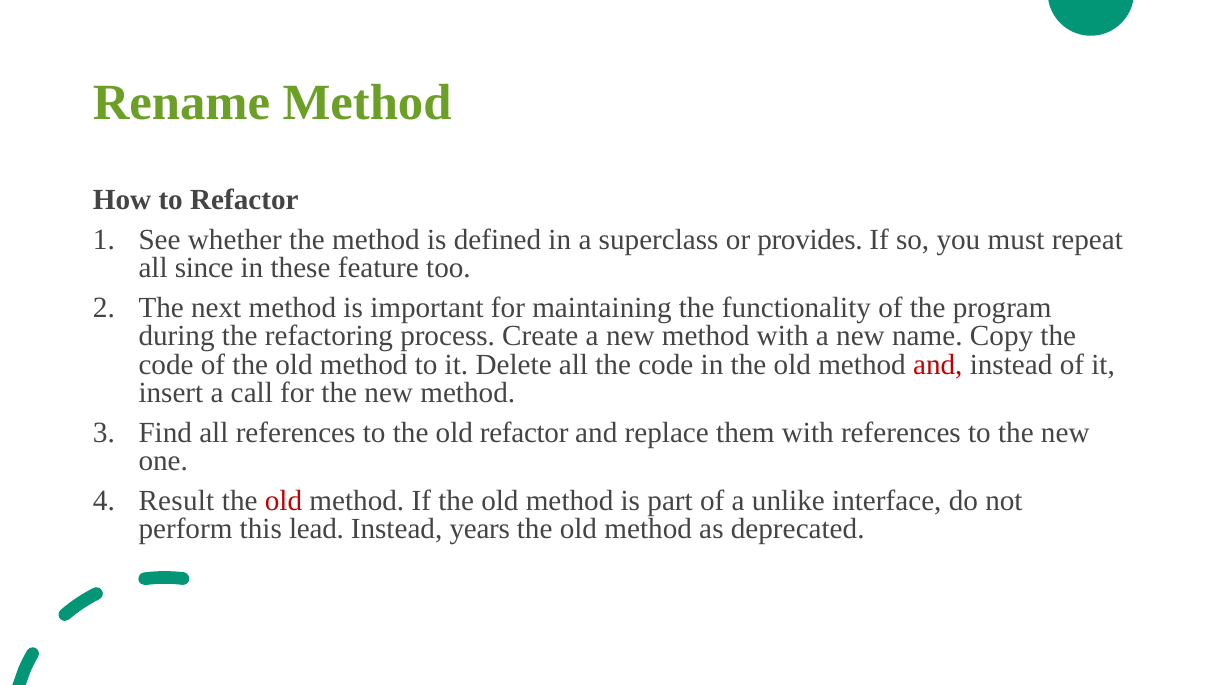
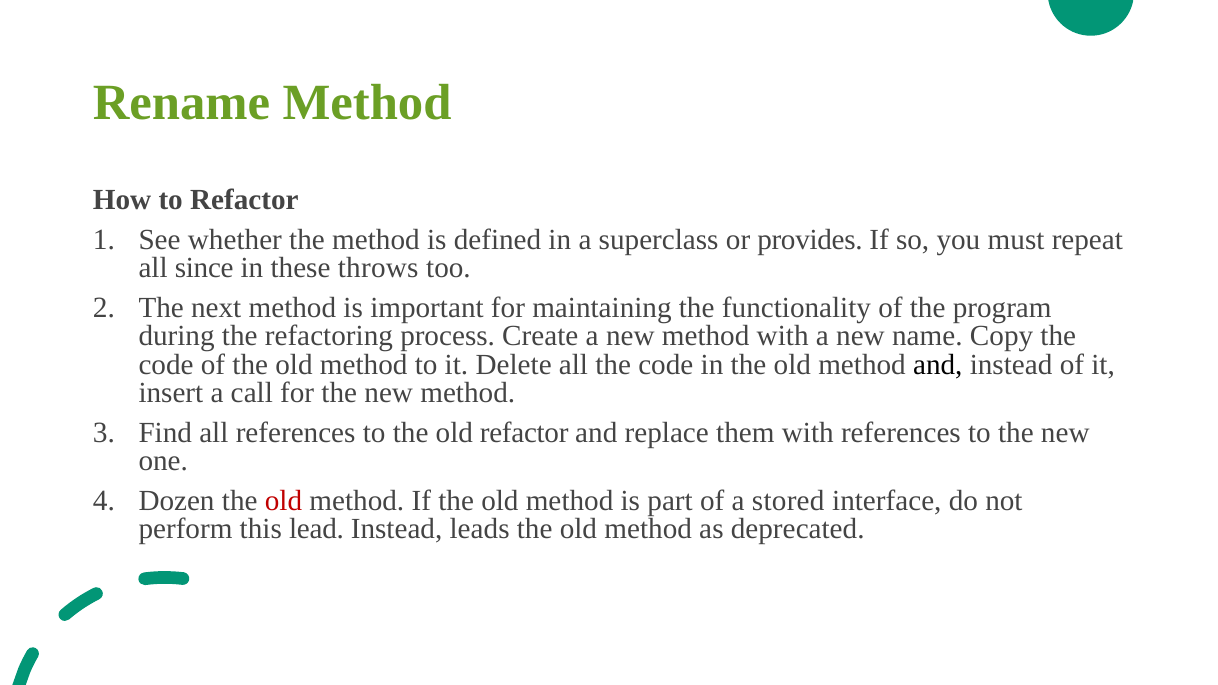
feature: feature -> throws (378, 268)
and colour: red -> black (938, 365)
Result: Result -> Dozen (177, 501)
unlike: unlike -> stored (788, 501)
years: years -> leads (480, 529)
